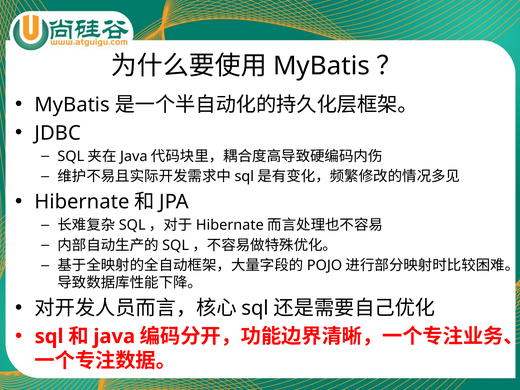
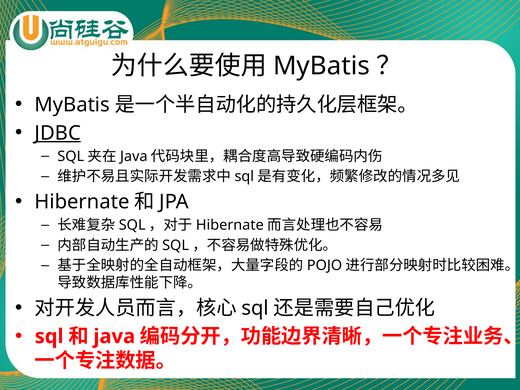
JDBC underline: none -> present (58, 133)
